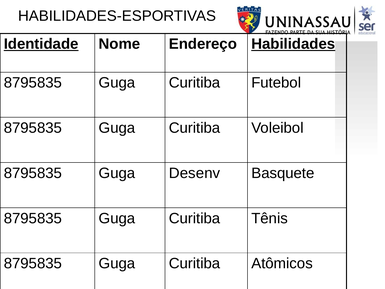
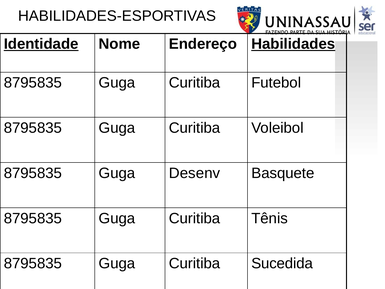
Atômicos: Atômicos -> Sucedida (282, 263)
